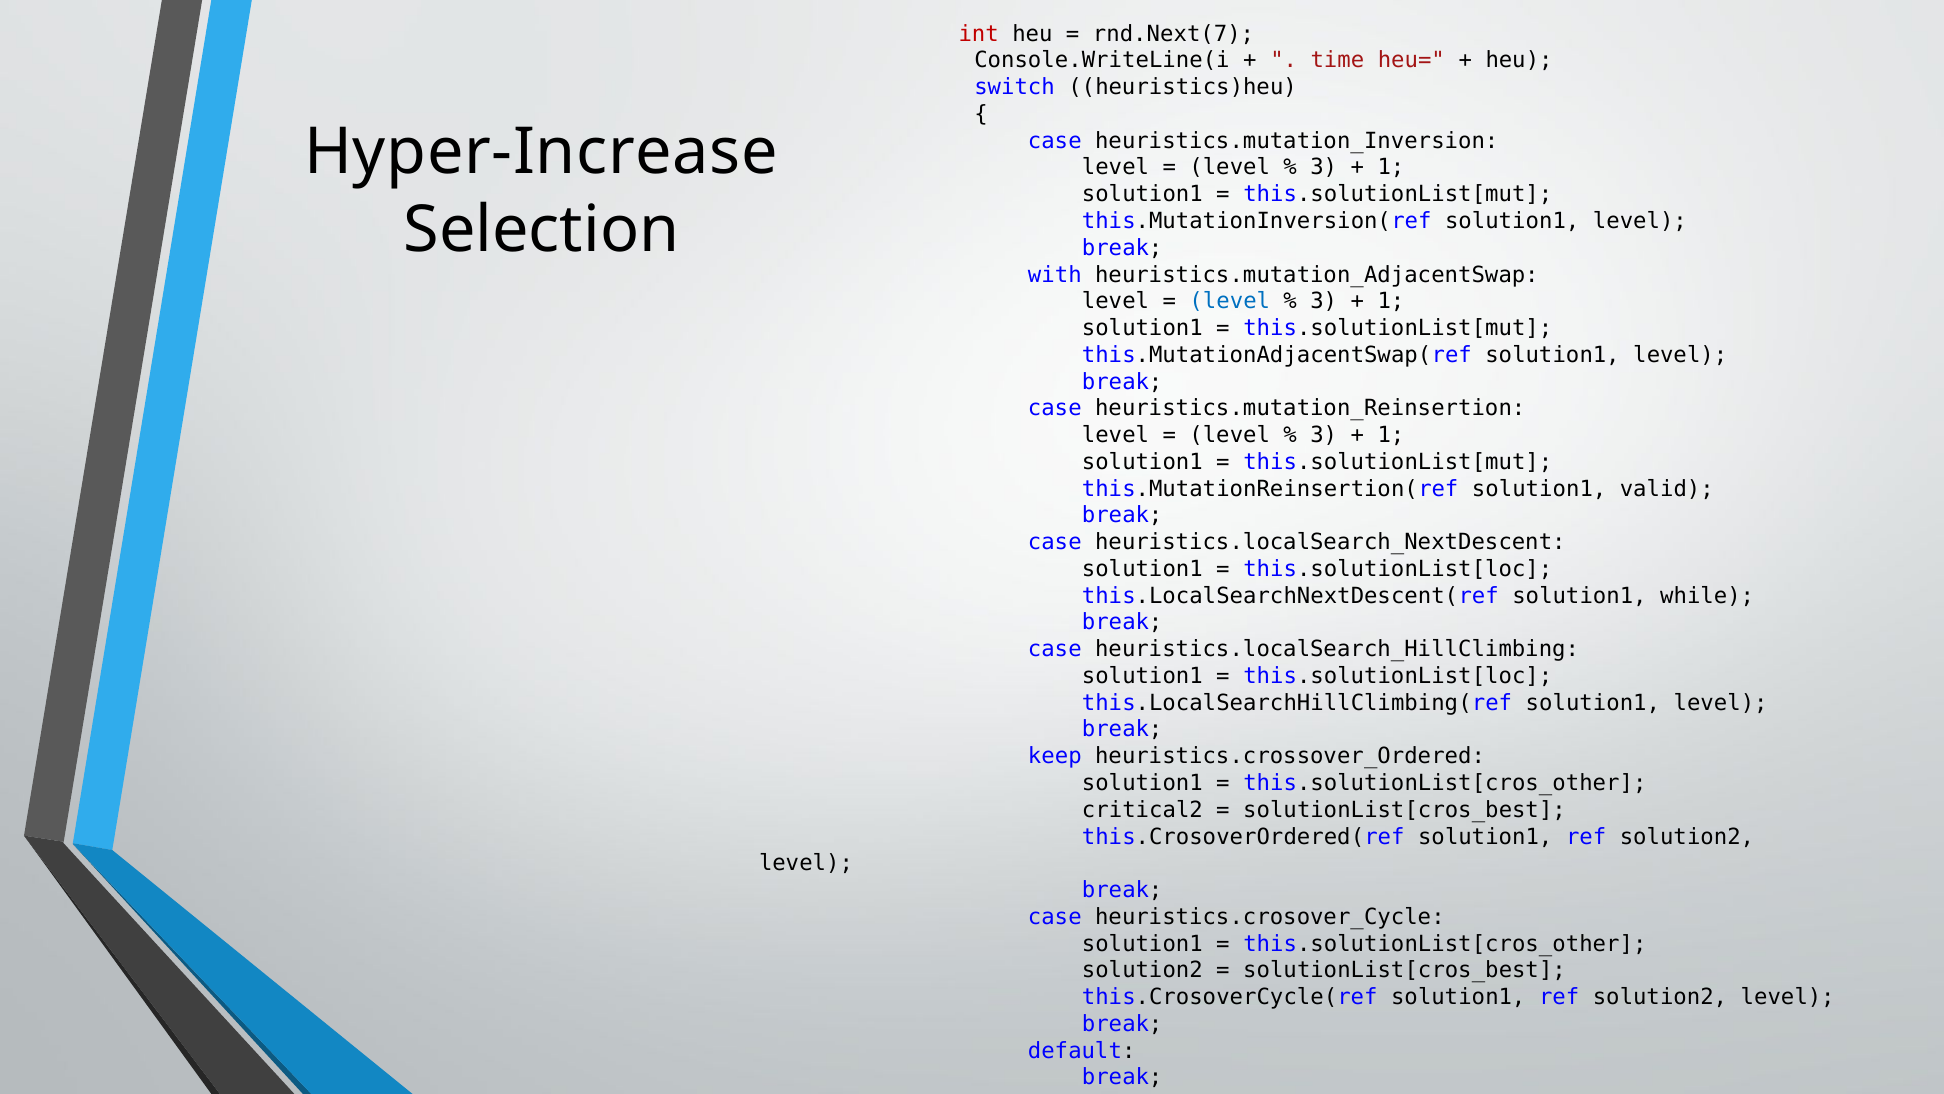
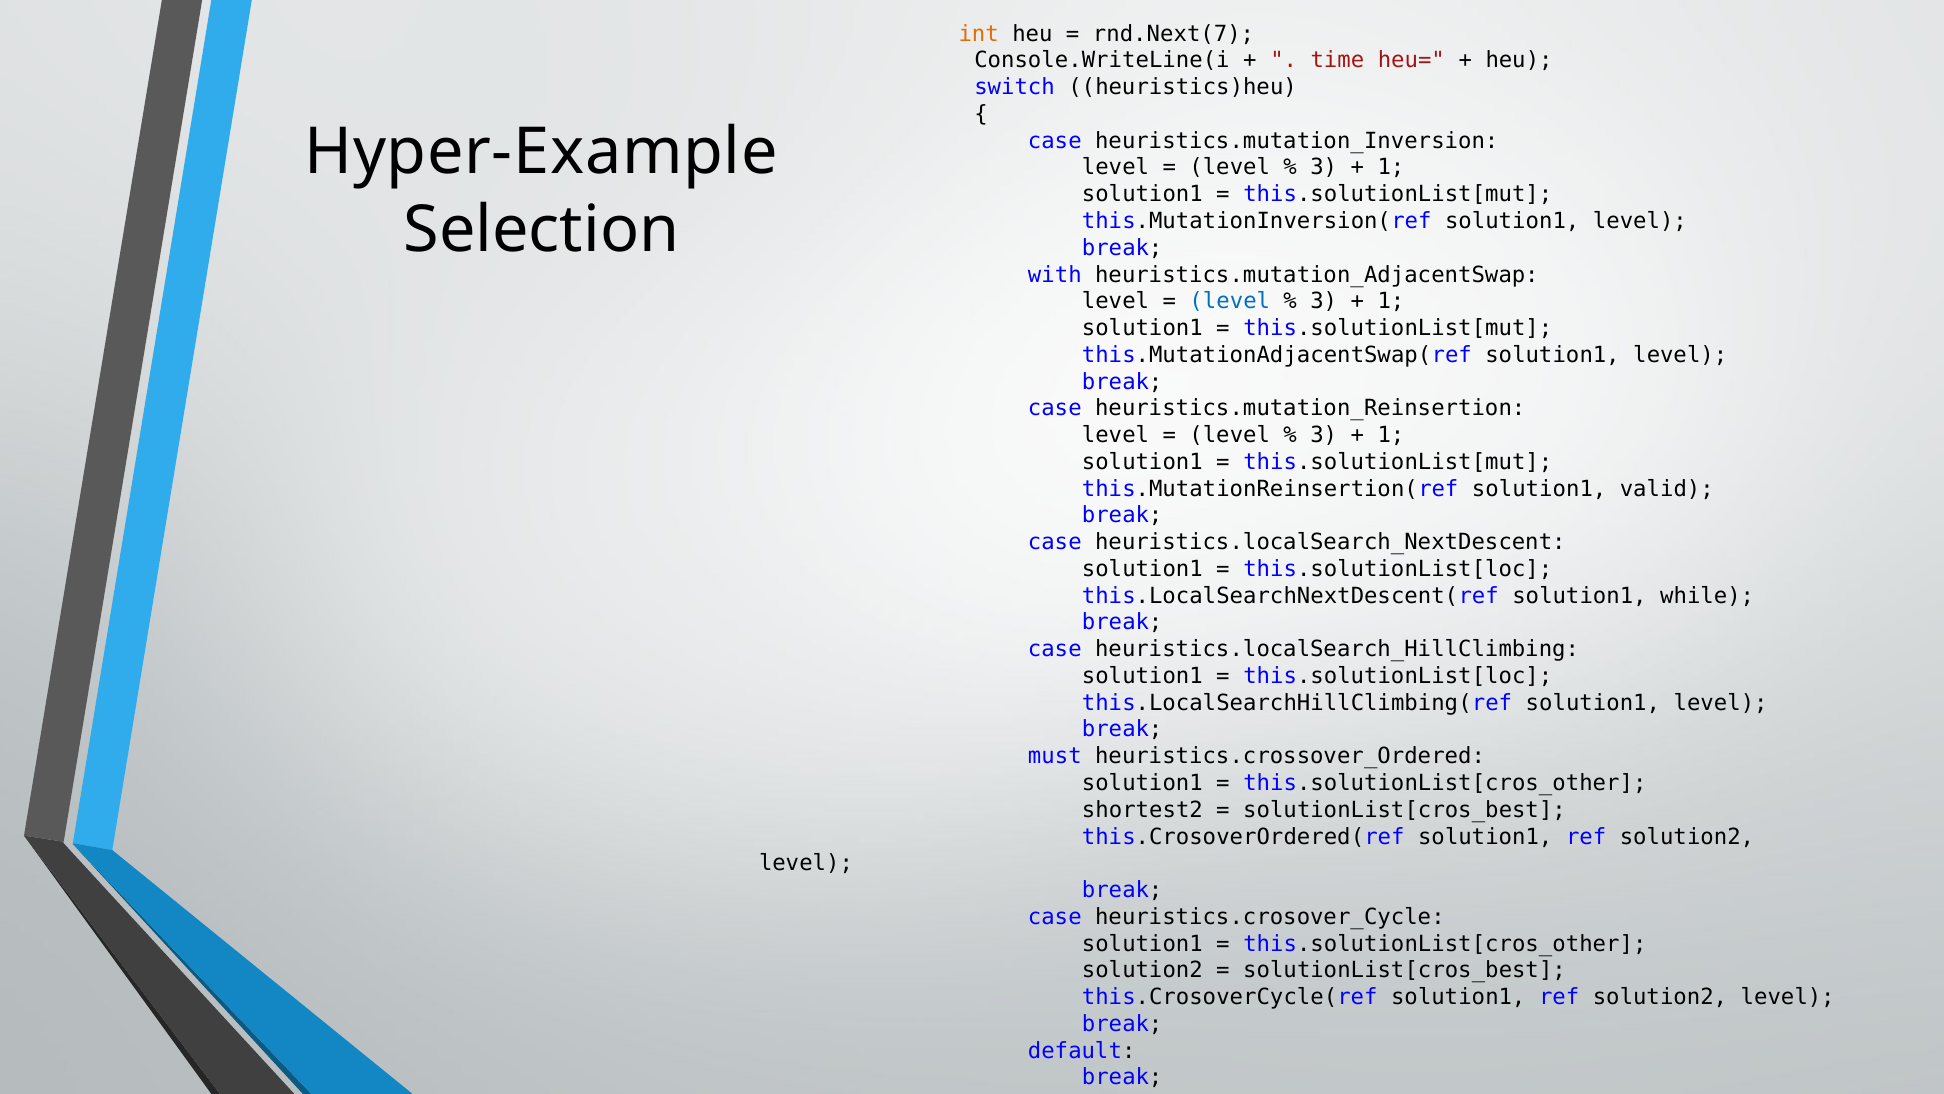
int colour: red -> orange (979, 34)
Hyper-Increase: Hyper-Increase -> Hyper-Example (541, 152)
keep: keep -> must (1055, 756)
critical2: critical2 -> shortest2 (1142, 810)
